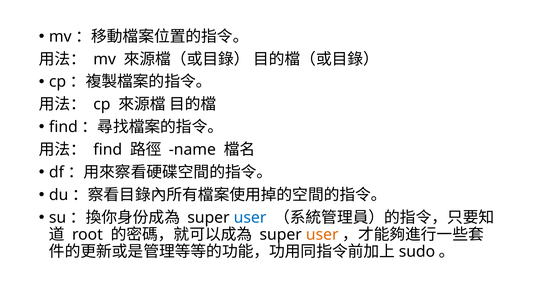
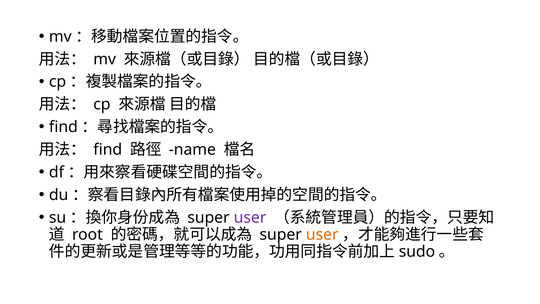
user colour: blue -> purple (250, 217)
